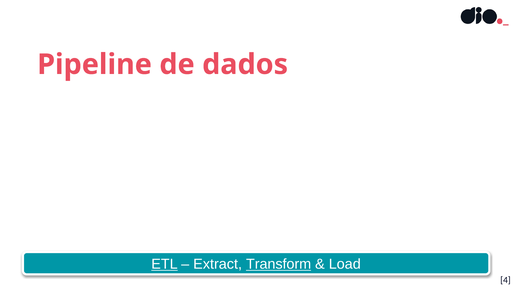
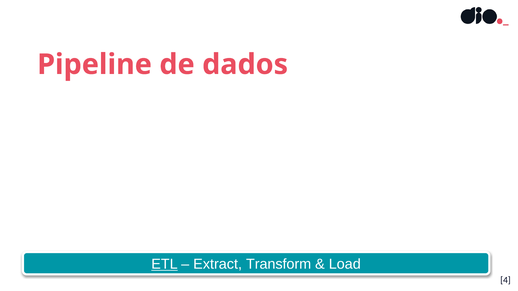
Transform underline: present -> none (279, 265)
